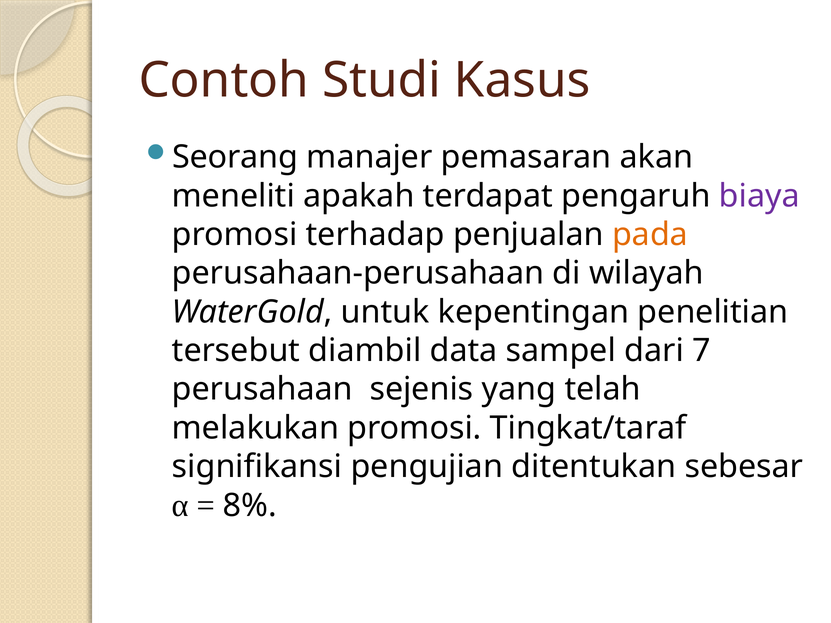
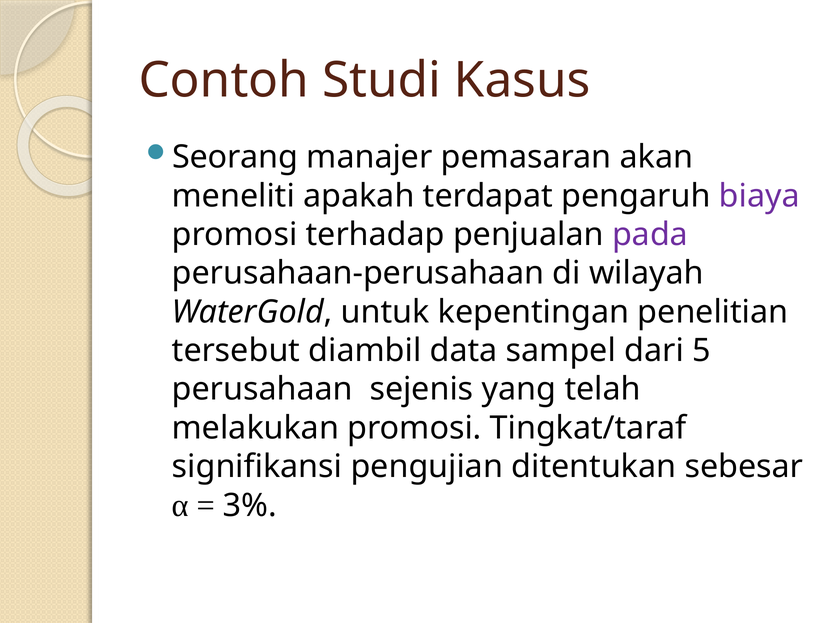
pada colour: orange -> purple (650, 235)
7: 7 -> 5 (701, 351)
8%: 8% -> 3% (250, 506)
